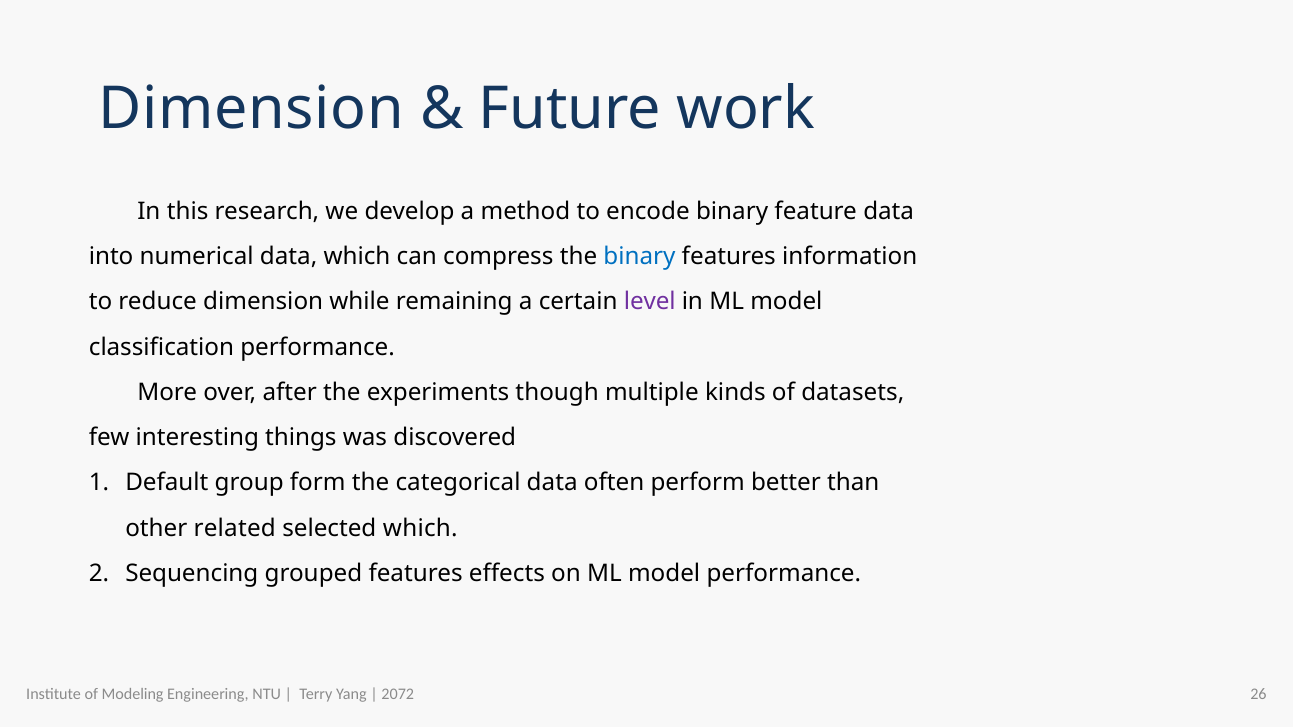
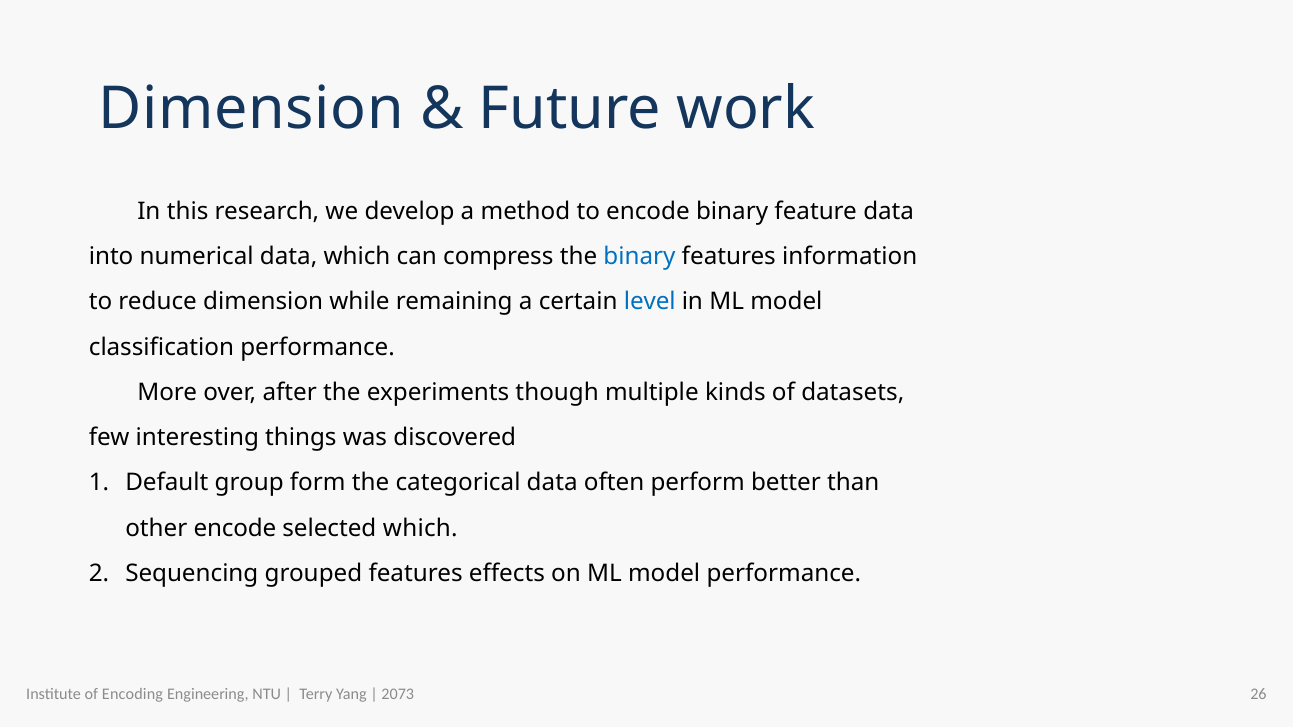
level colour: purple -> blue (650, 302)
other related: related -> encode (235, 528)
Modeling: Modeling -> Encoding (133, 695)
2072: 2072 -> 2073 (398, 695)
